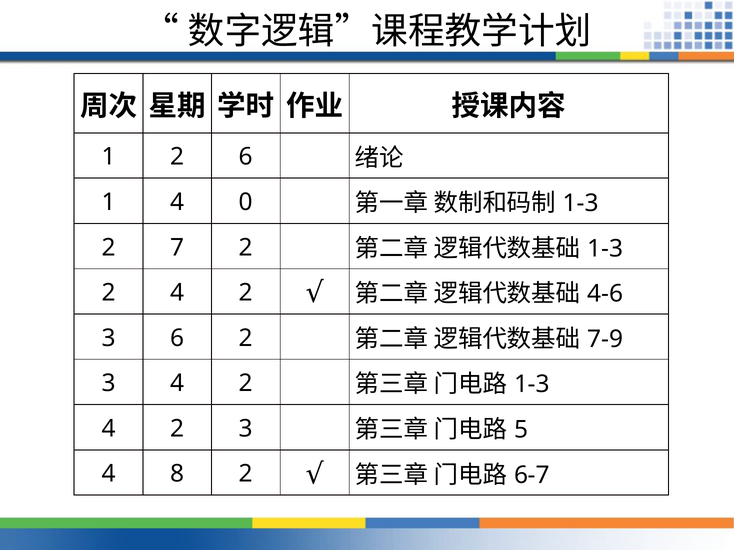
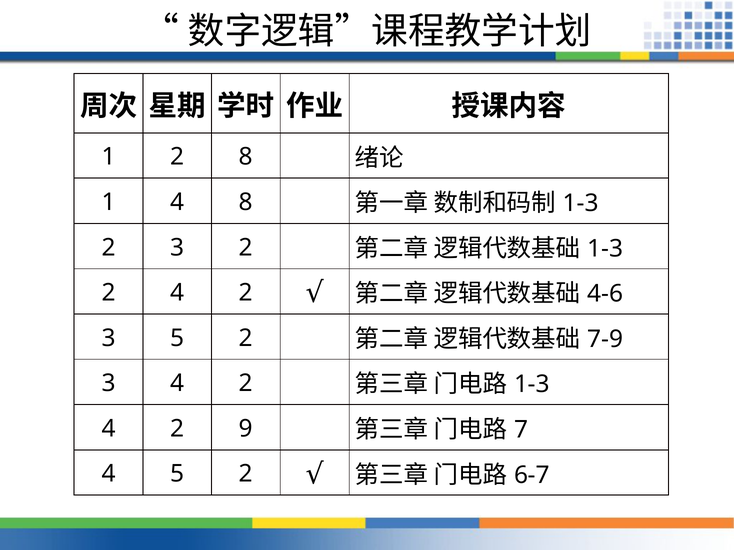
2 6: 6 -> 8 (246, 157)
4 0: 0 -> 8 (246, 202)
2 7: 7 -> 3 (177, 248)
3 6: 6 -> 5 (177, 338)
2 3: 3 -> 9 (246, 429)
5: 5 -> 7 (521, 430)
4 8: 8 -> 5 (177, 474)
